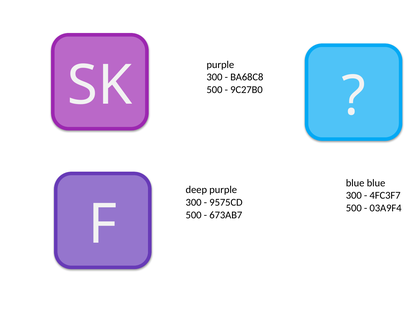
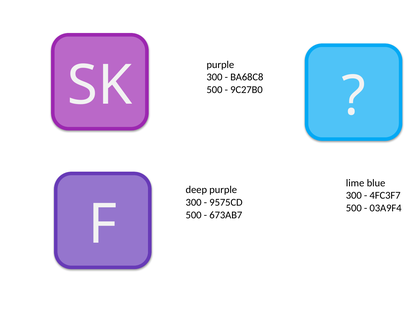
blue: blue -> lime (355, 183)
